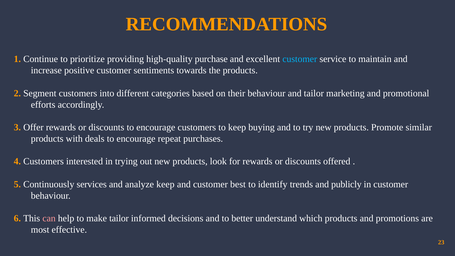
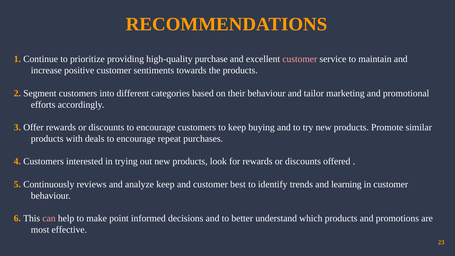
customer colour: light blue -> pink (300, 59)
services: services -> reviews (92, 184)
publicly: publicly -> learning (346, 184)
make tailor: tailor -> point (119, 218)
